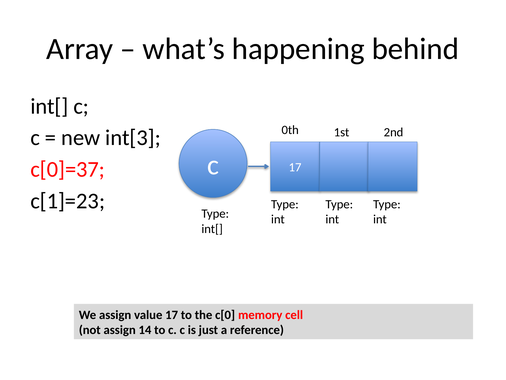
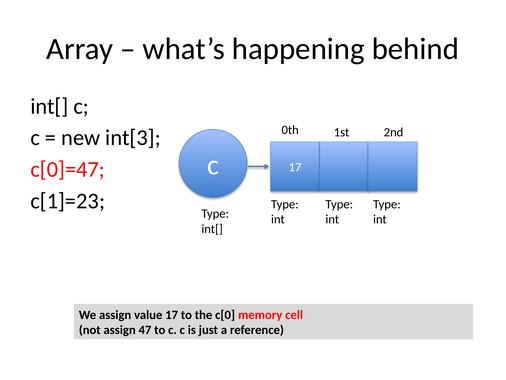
c[0]=37: c[0]=37 -> c[0]=47 (68, 169)
14: 14 -> 47 (145, 330)
